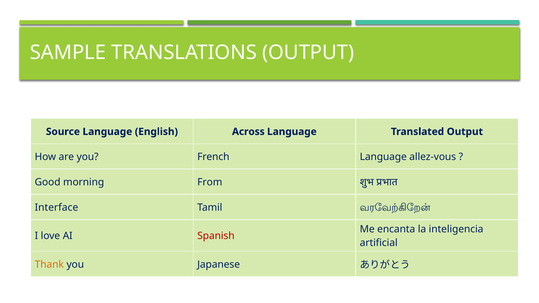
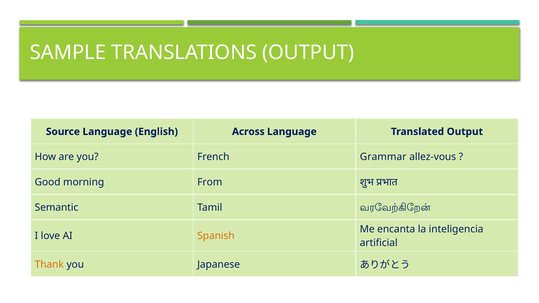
French Language: Language -> Grammar (383, 157)
Interface: Interface -> Semantic (57, 208)
Spanish colour: red -> orange (216, 236)
